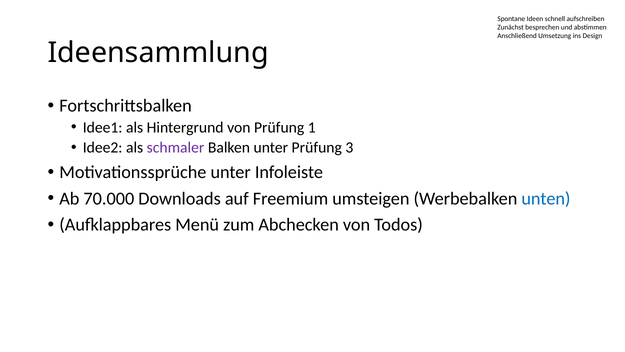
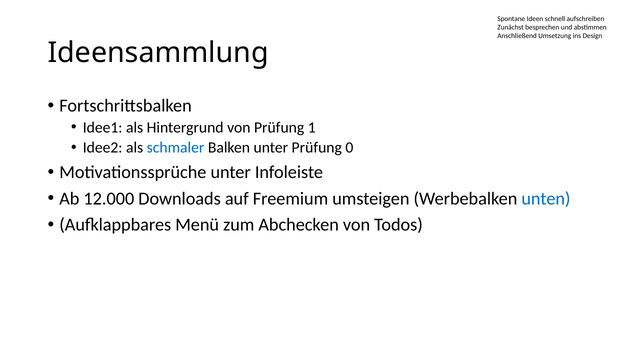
schmaler colour: purple -> blue (176, 147)
3: 3 -> 0 (349, 147)
70.000: 70.000 -> 12.000 (109, 198)
